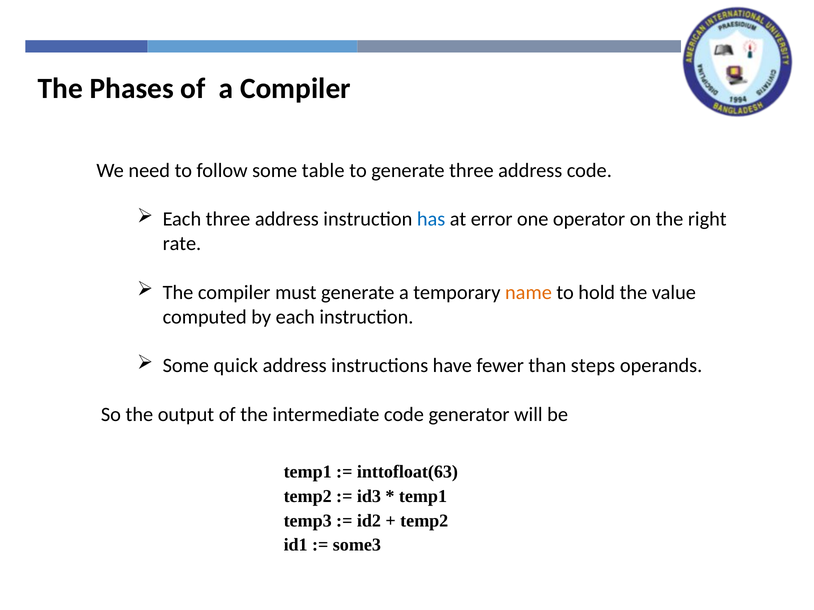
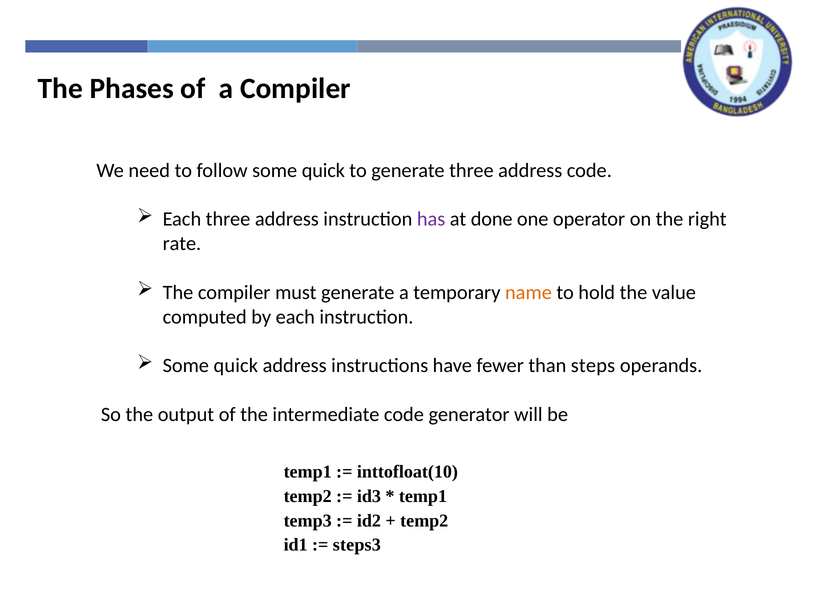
follow some table: table -> quick (323, 171)
has colour: blue -> purple (431, 219)
error: error -> done (492, 219)
inttofloat(63: inttofloat(63 -> inttofloat(10 (407, 472)
some3: some3 -> steps3 (357, 545)
